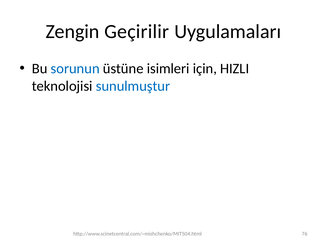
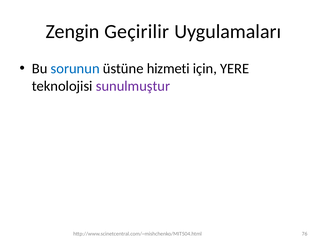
isimleri: isimleri -> hizmeti (168, 69)
HIZLI: HIZLI -> YERE (235, 69)
sunulmuştur colour: blue -> purple (133, 86)
